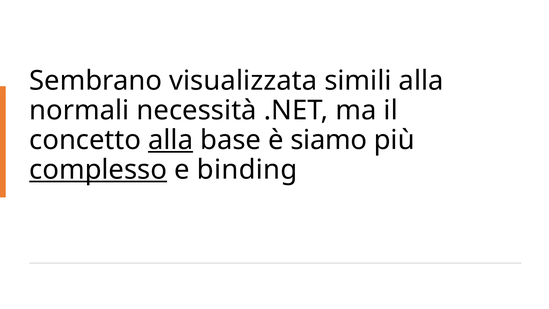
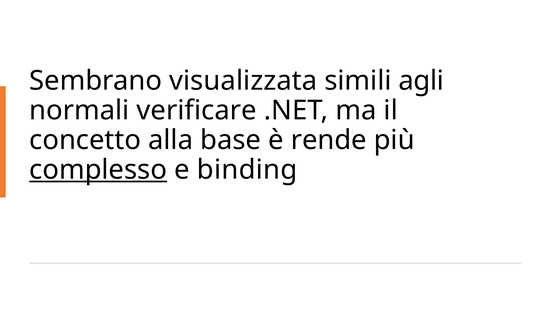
simili alla: alla -> agli (421, 81)
necessità: necessità -> verificare (197, 110)
alla underline: present -> none (171, 140)
siamo: siamo -> rende (329, 140)
